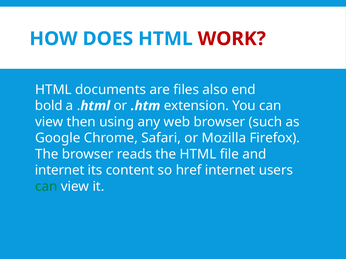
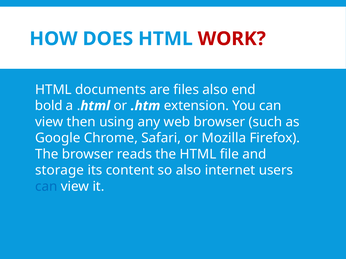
internet: internet -> storage (60, 171)
so href: href -> also (189, 171)
can colour: green -> blue (46, 187)
